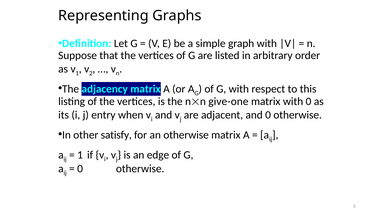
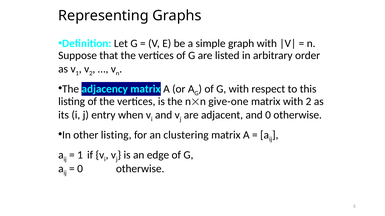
with 0: 0 -> 2 (309, 102)
other satisfy: satisfy -> listing (116, 135)
an otherwise: otherwise -> clustering (186, 135)
